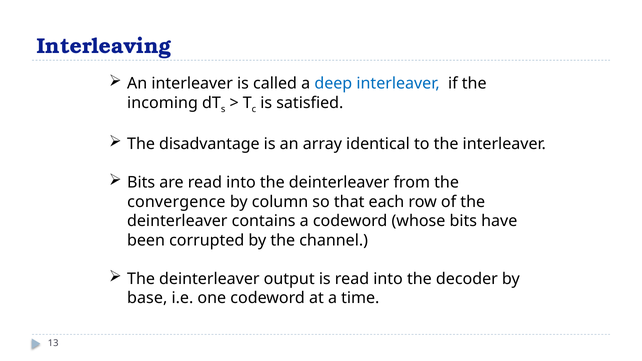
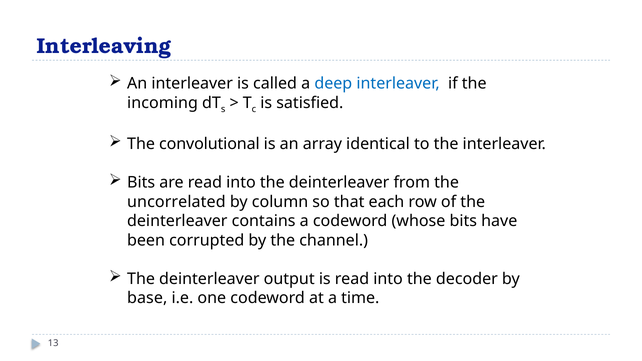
disadvantage: disadvantage -> convolutional (209, 144)
convergence: convergence -> uncorrelated (176, 202)
